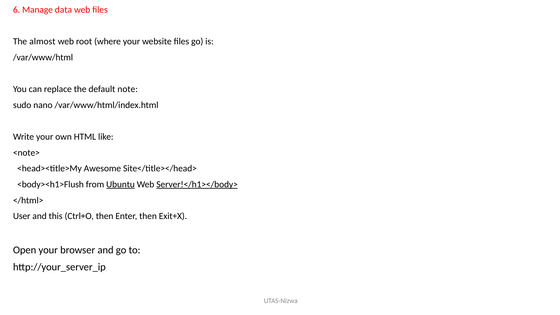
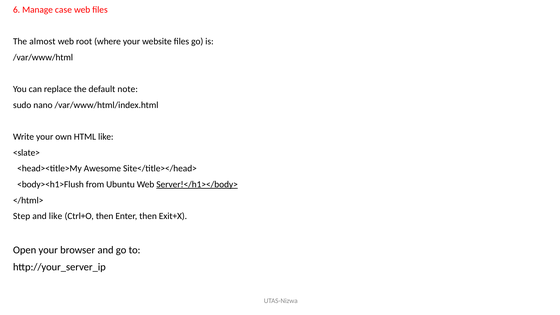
data: data -> case (63, 10)
<note>: <note> -> <slate> (26, 153)
Ubuntu underline: present -> none (120, 184)
User: User -> Step (22, 216)
and this: this -> like (56, 216)
